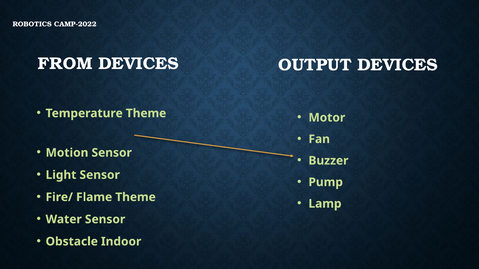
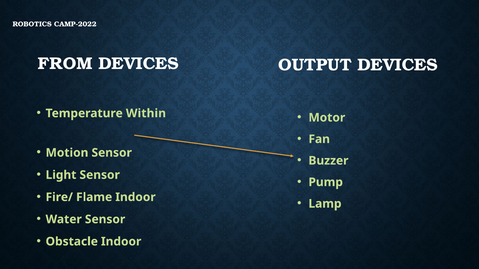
Temperature Theme: Theme -> Within (146, 113)
Flame Theme: Theme -> Indoor (135, 197)
